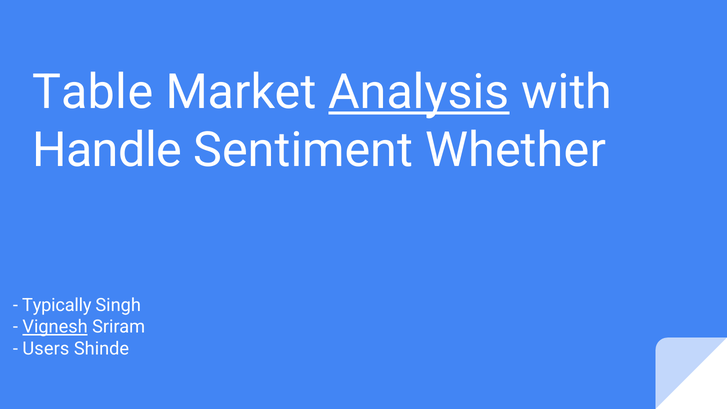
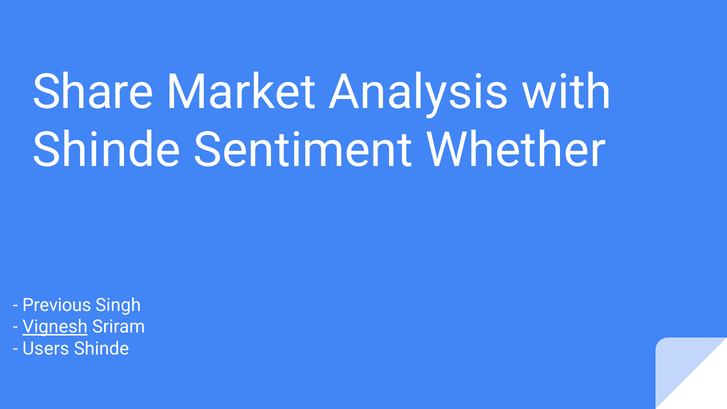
Table: Table -> Share (93, 92)
Analysis underline: present -> none (419, 92)
Handle: Handle -> Shinde (107, 150)
Typically: Typically -> Previous (57, 305)
